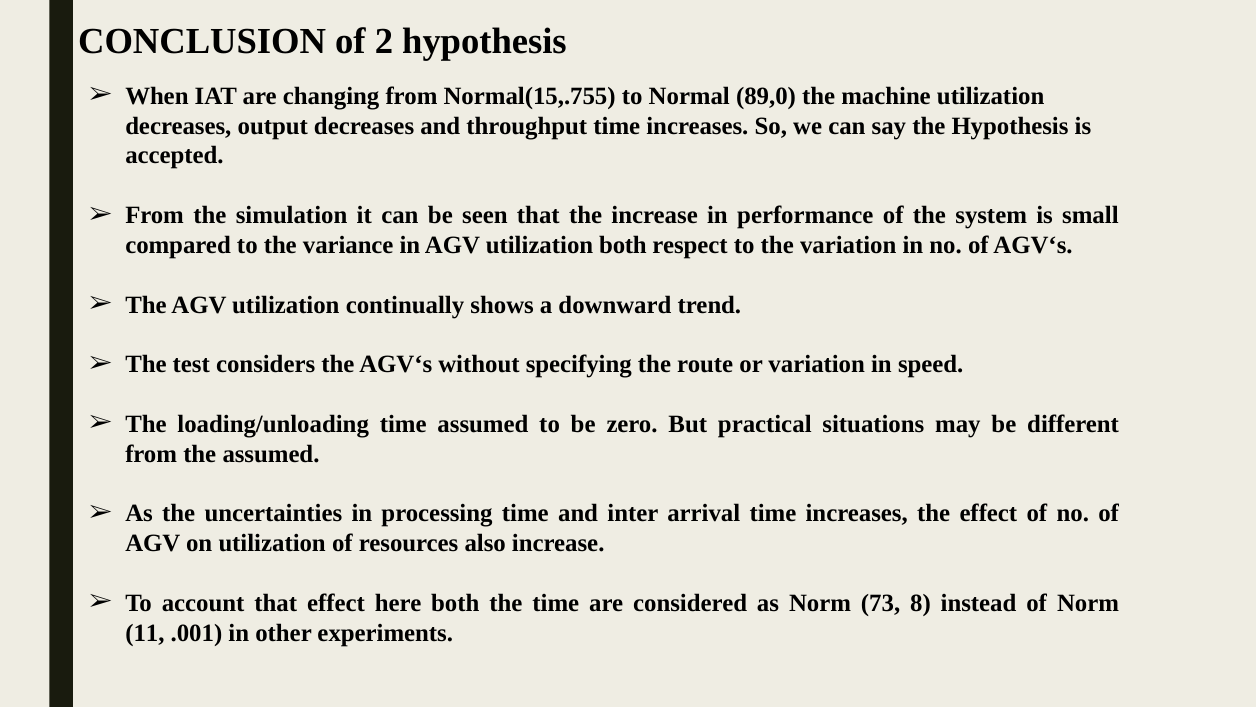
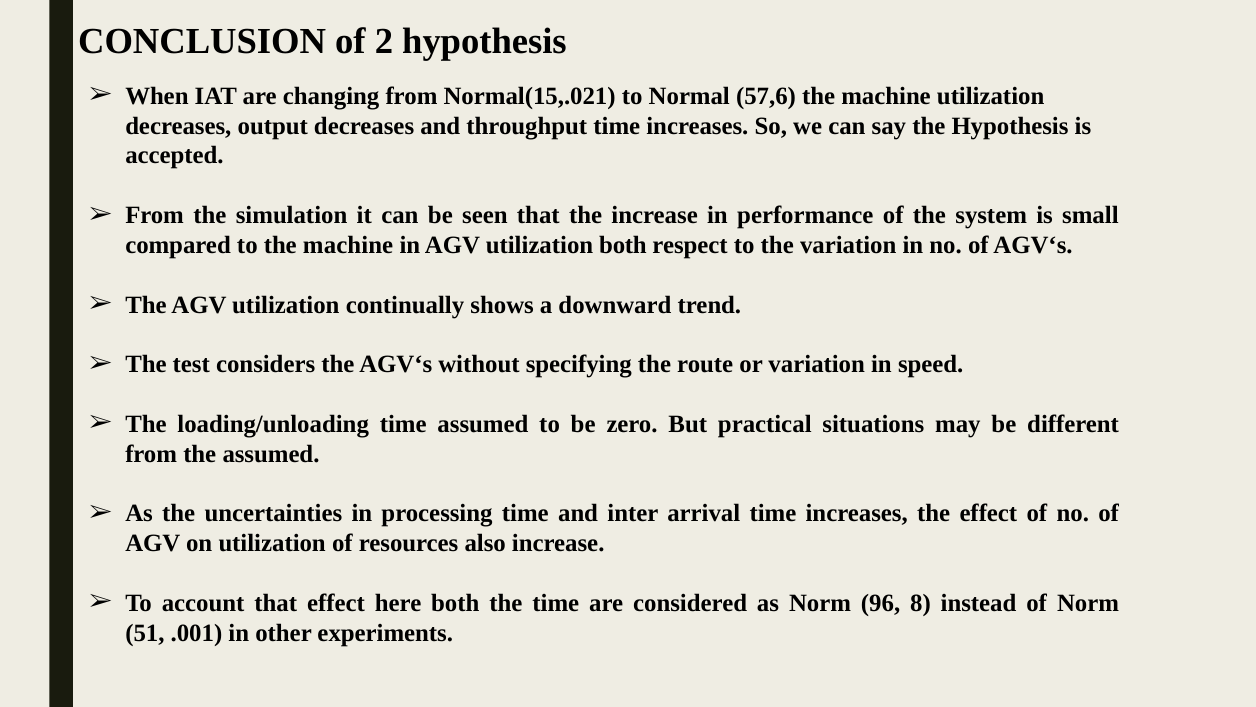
Normal(15,.755: Normal(15,.755 -> Normal(15,.021 (530, 96)
89,0: 89,0 -> 57,6 (766, 96)
to the variance: variance -> machine (348, 245)
73: 73 -> 96 (881, 603)
11: 11 -> 51 (145, 633)
